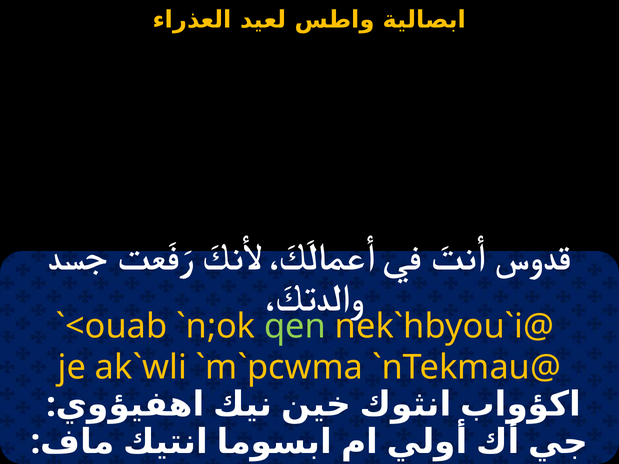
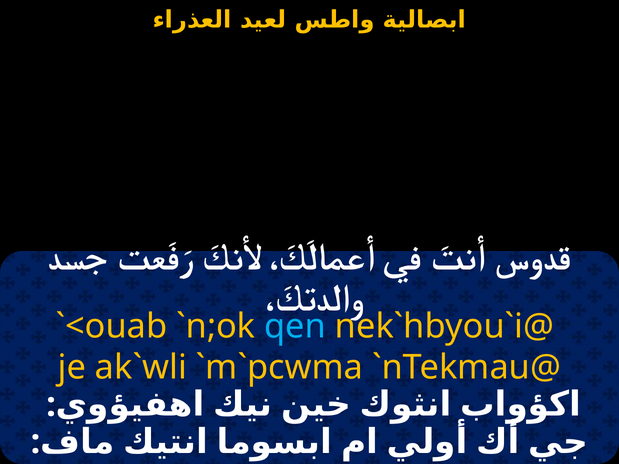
qen colour: light green -> light blue (295, 326)
